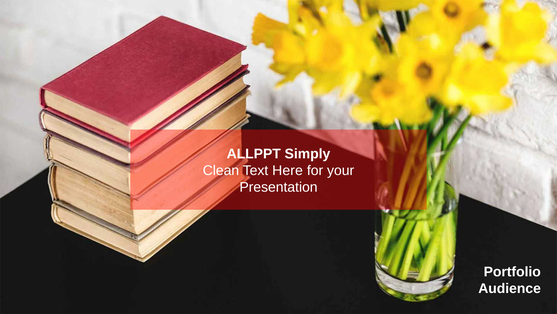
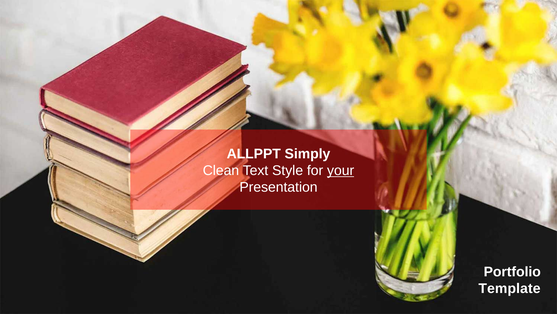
Here: Here -> Style (288, 170)
your underline: none -> present (341, 170)
Audience: Audience -> Template (510, 288)
